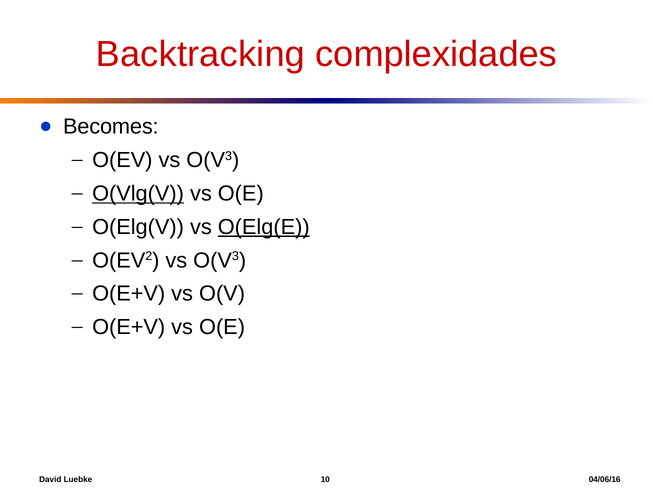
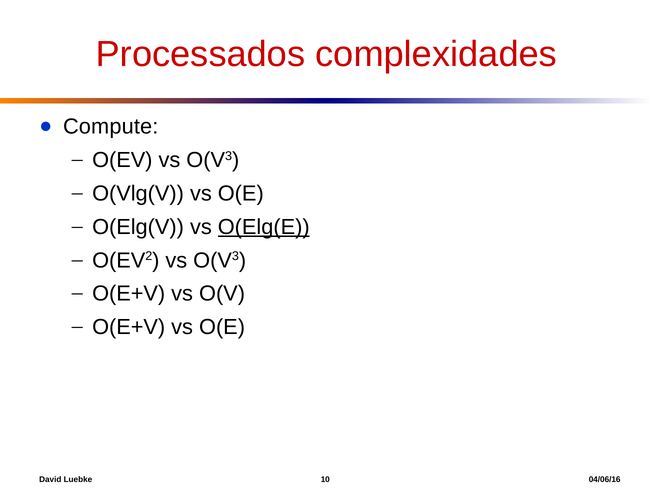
Backtracking: Backtracking -> Processados (201, 54)
Becomes: Becomes -> Compute (111, 127)
O(Vlg(V underline: present -> none (138, 193)
